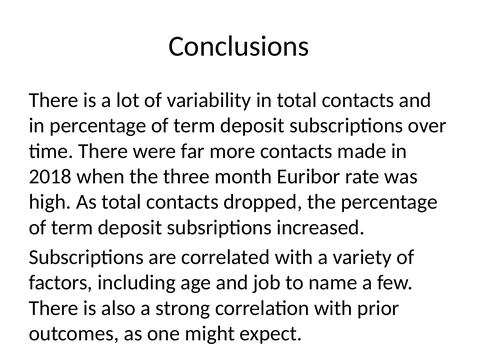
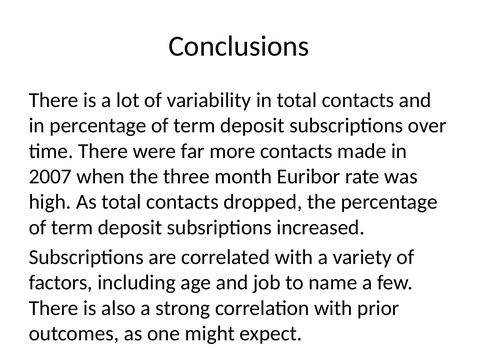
2018: 2018 -> 2007 (50, 177)
